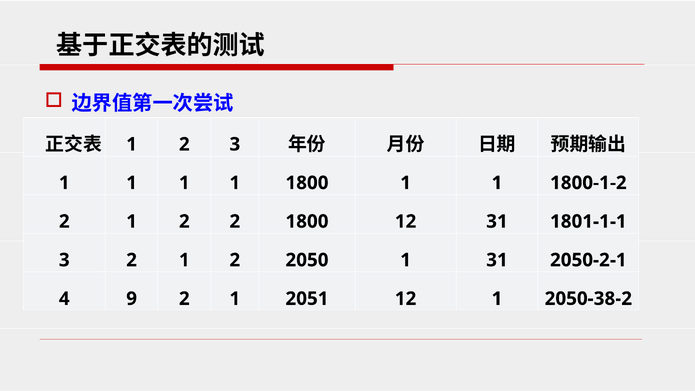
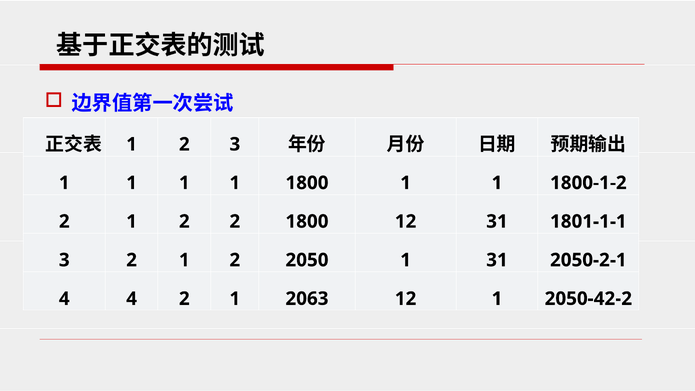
4 9: 9 -> 4 (132, 299)
2051: 2051 -> 2063 (307, 299)
2050-38-2: 2050-38-2 -> 2050-42-2 (588, 299)
